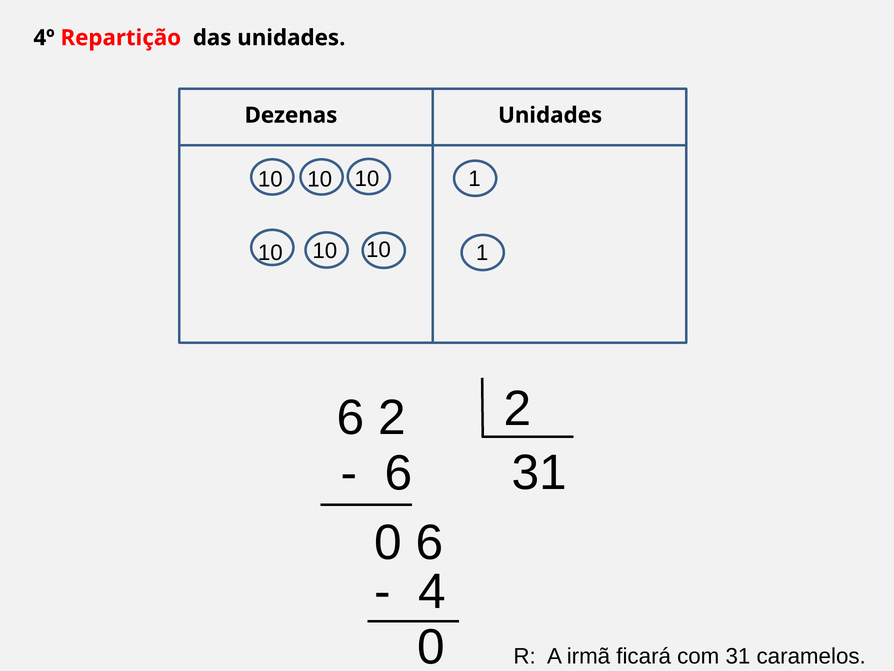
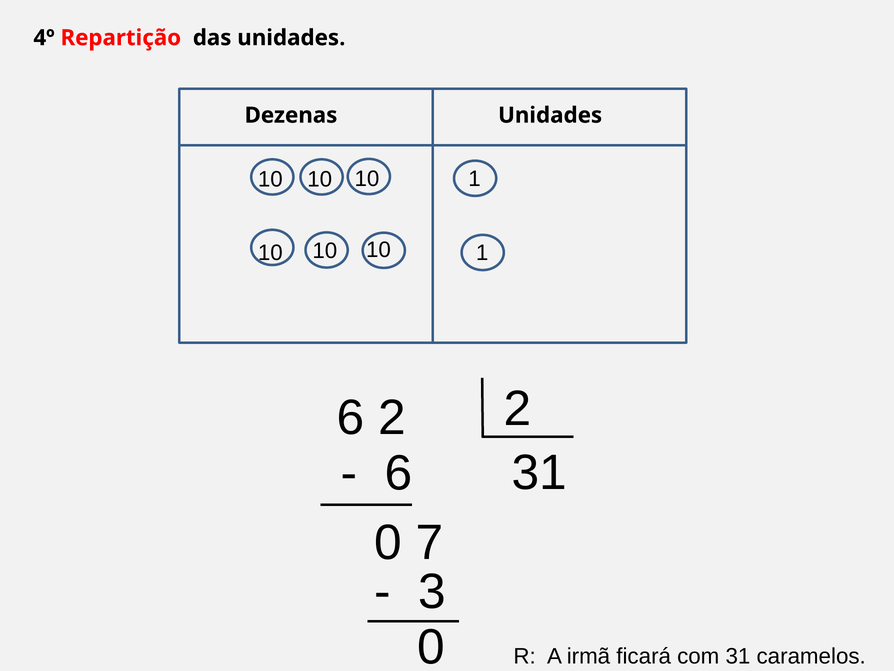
0 6: 6 -> 7 (429, 542)
4: 4 -> 3 (432, 591)
